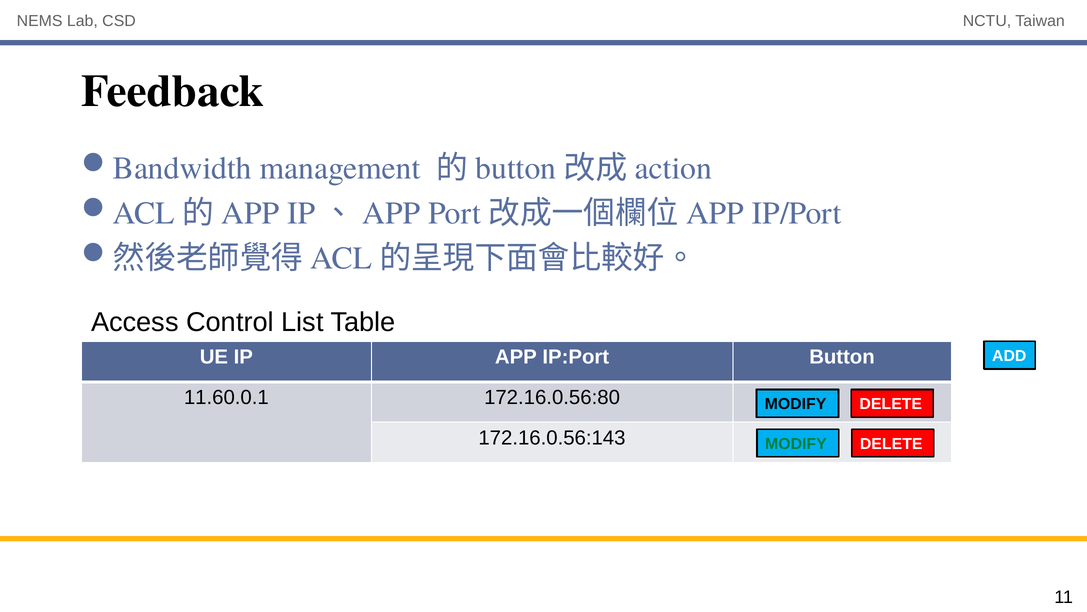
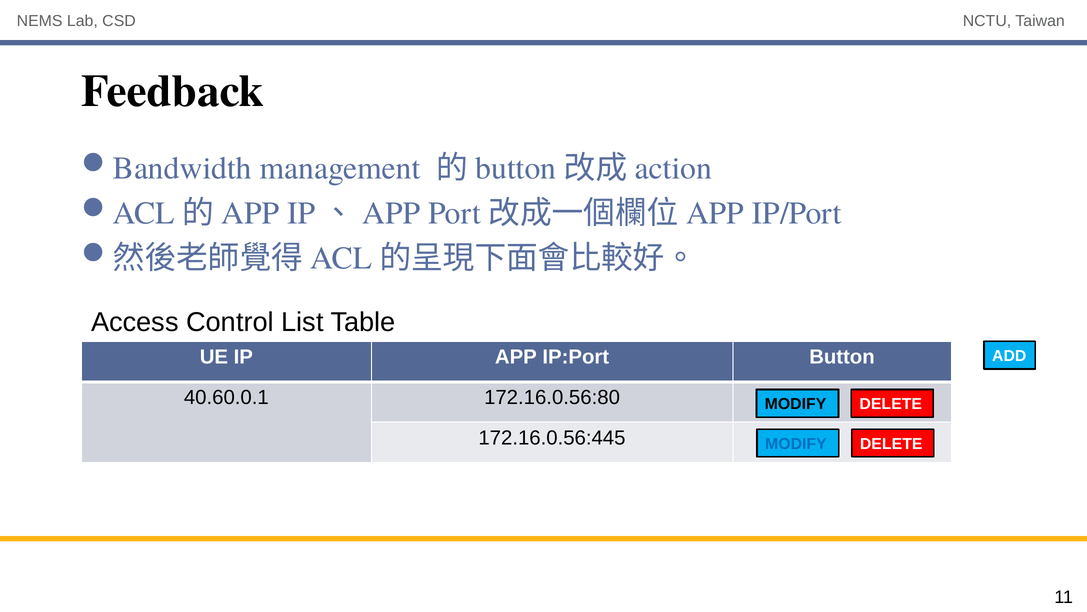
11.60.0.1: 11.60.0.1 -> 40.60.0.1 (226, 397)
172.16.0.56:143: 172.16.0.56:143 -> 172.16.0.56:445 (552, 438)
MODIFY colour: green -> blue (796, 443)
